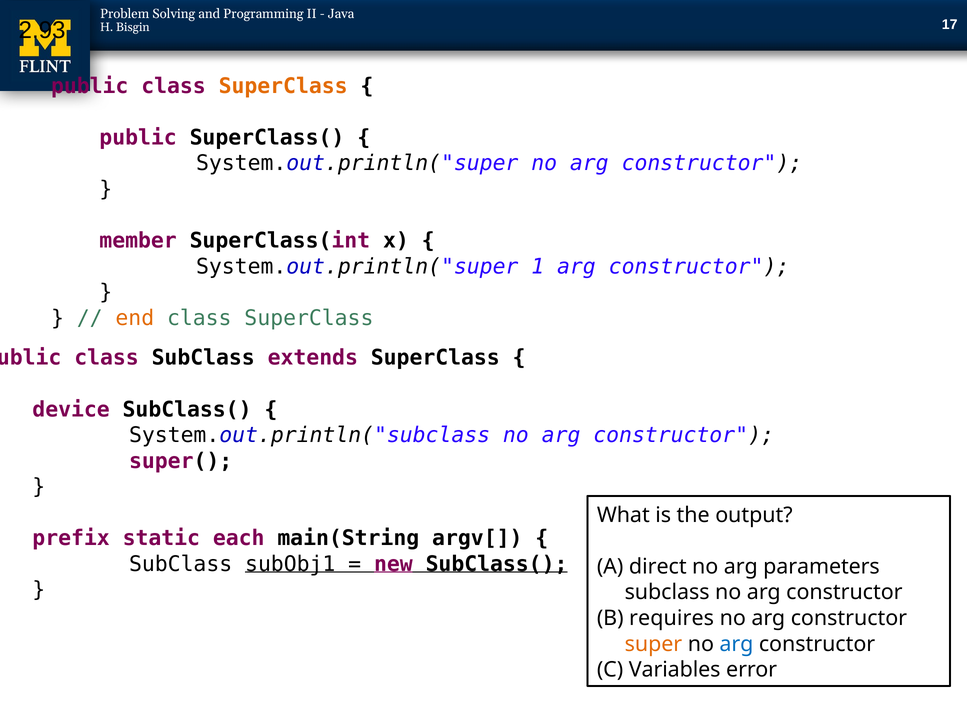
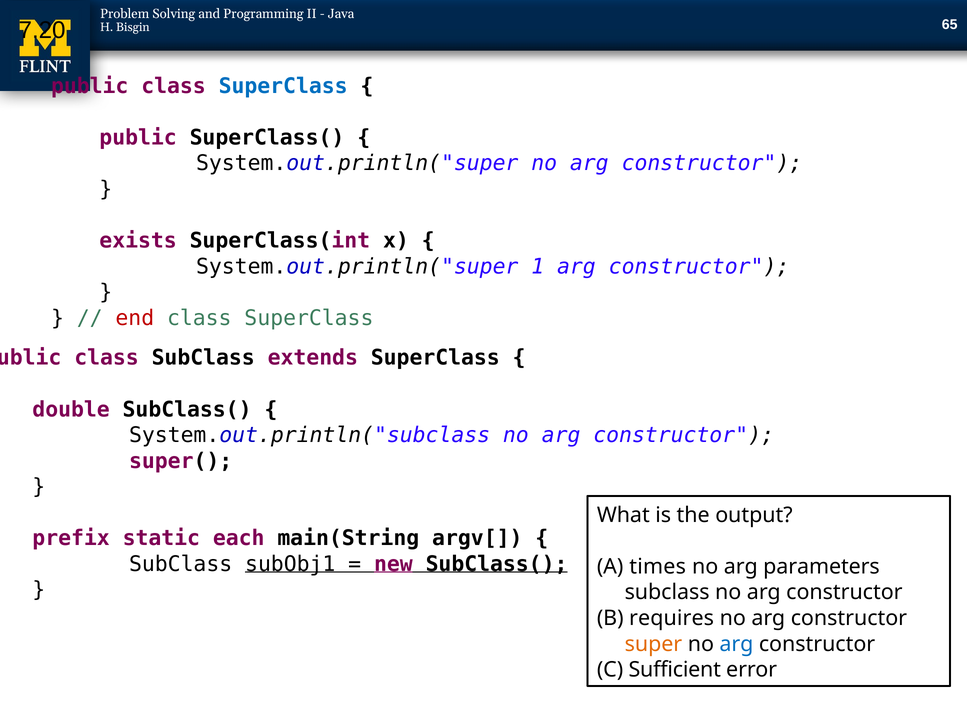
2.93: 2.93 -> 7.20 (42, 30)
17: 17 -> 65 (950, 25)
SuperClass colour: orange -> blue (283, 86)
member: member -> exists (138, 241)
end colour: orange -> red (135, 318)
device: device -> double (71, 410)
direct: direct -> times (658, 567)
Variables: Variables -> Sufficient (675, 670)
